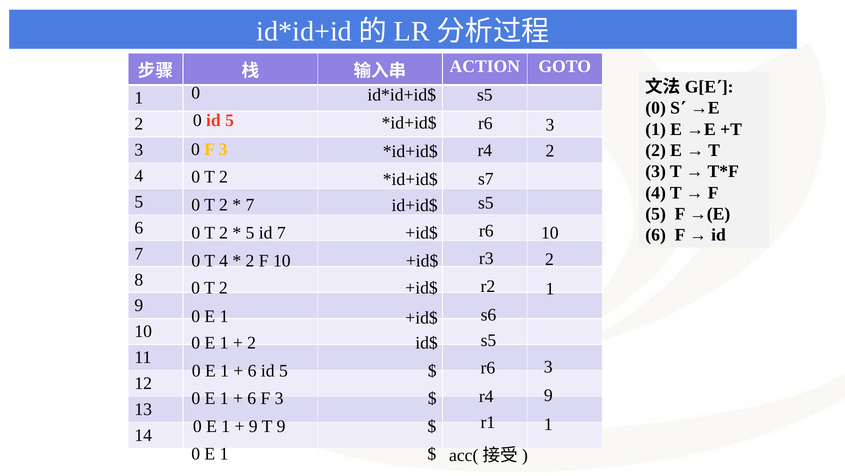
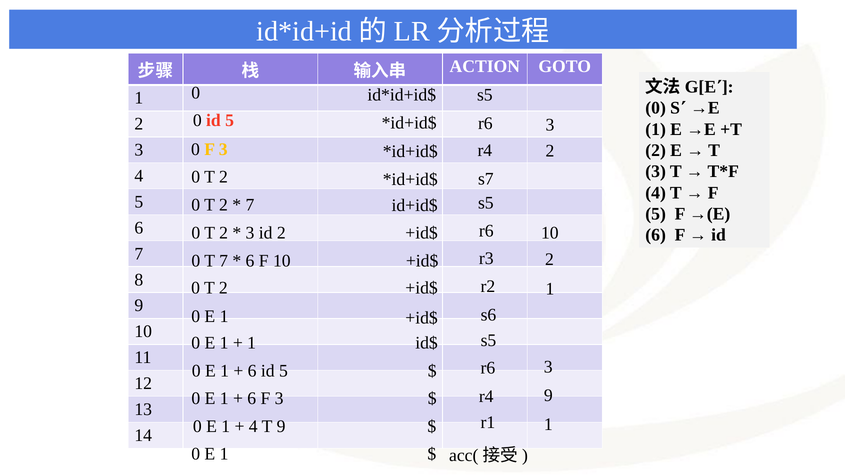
5: 5 -> 3 (250, 233)
id 7: 7 -> 2 (281, 233)
T 4: 4 -> 7 (224, 260)
2: 2 -> 6 (250, 260)
2: 2 -> 1 (252, 342)
9: 9 -> 4 (253, 426)
